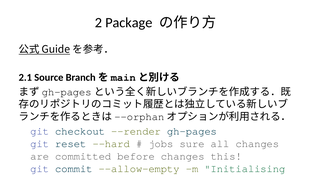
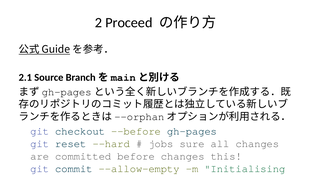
Package: Package -> Proceed (129, 23)
--render: --render -> --before (136, 131)
